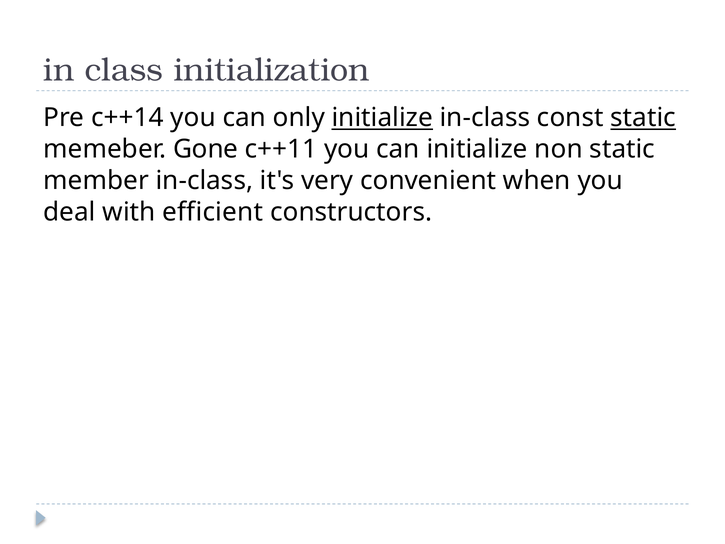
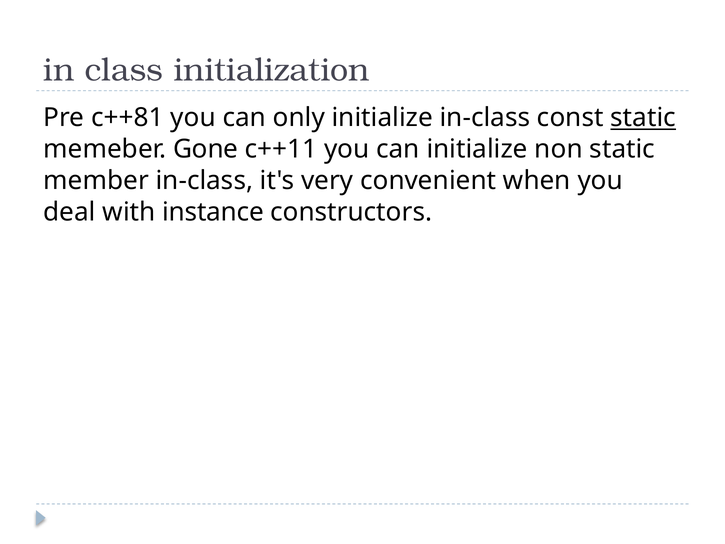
c++14: c++14 -> c++81 (127, 118)
initialize underline: present -> none (382, 118)
efficient: efficient -> instance (213, 212)
